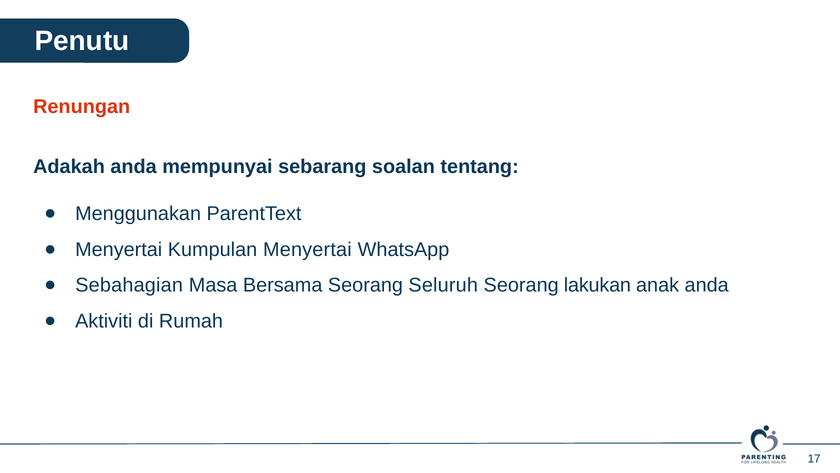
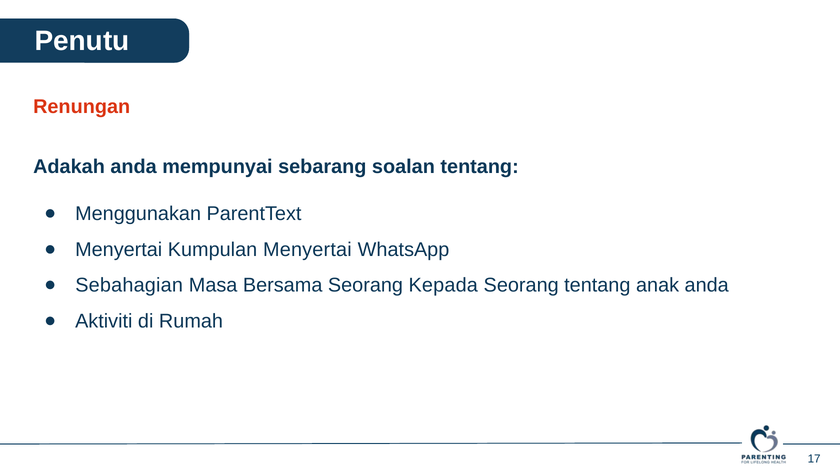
Seluruh: Seluruh -> Kepada (443, 285)
Seorang lakukan: lakukan -> tentang (597, 285)
